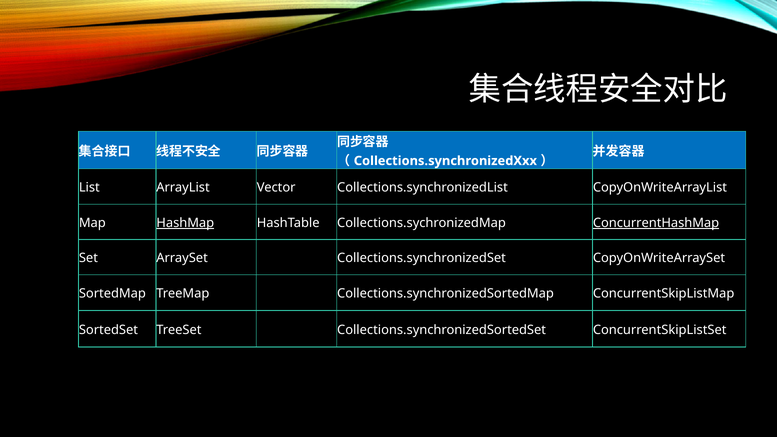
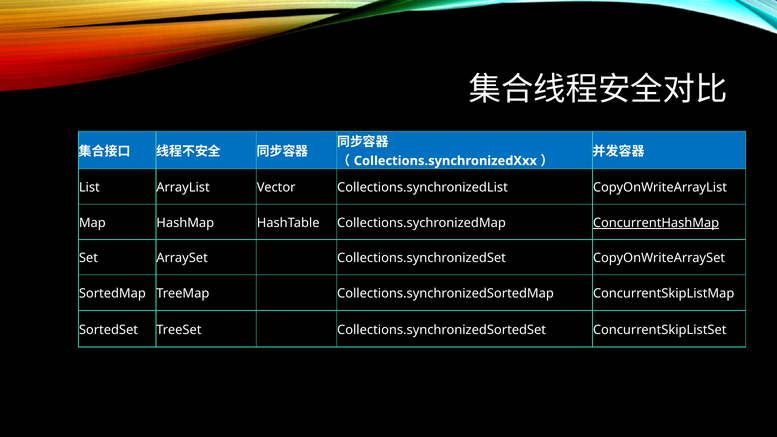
HashMap underline: present -> none (185, 223)
